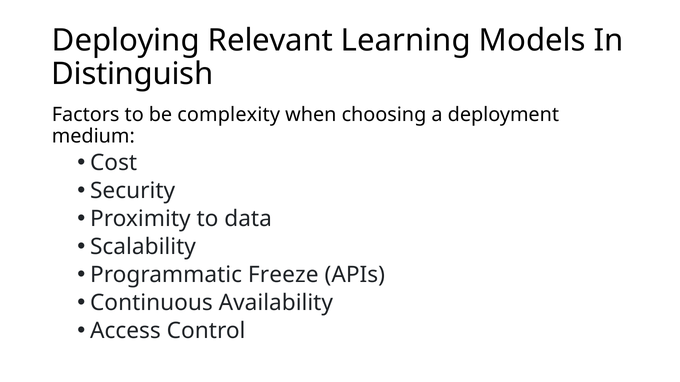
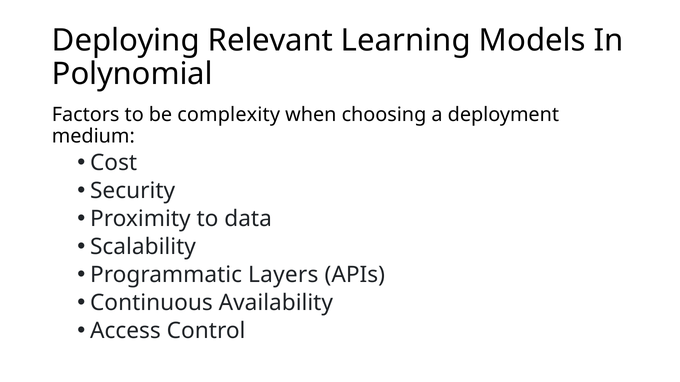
Distinguish: Distinguish -> Polynomial (132, 74)
Freeze: Freeze -> Layers (283, 275)
